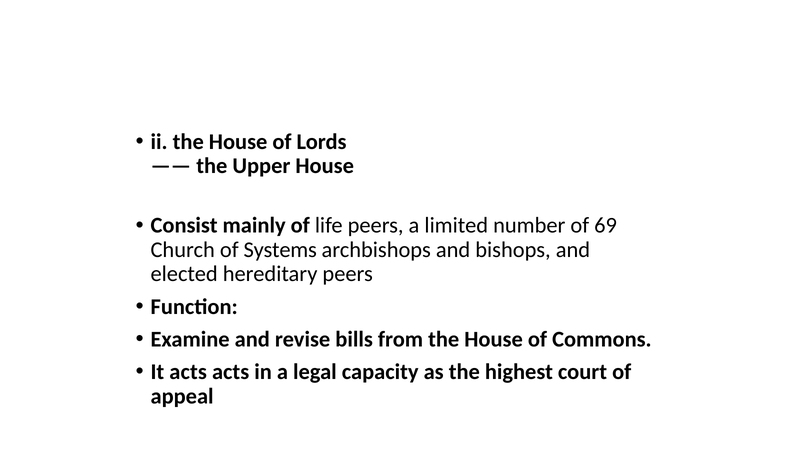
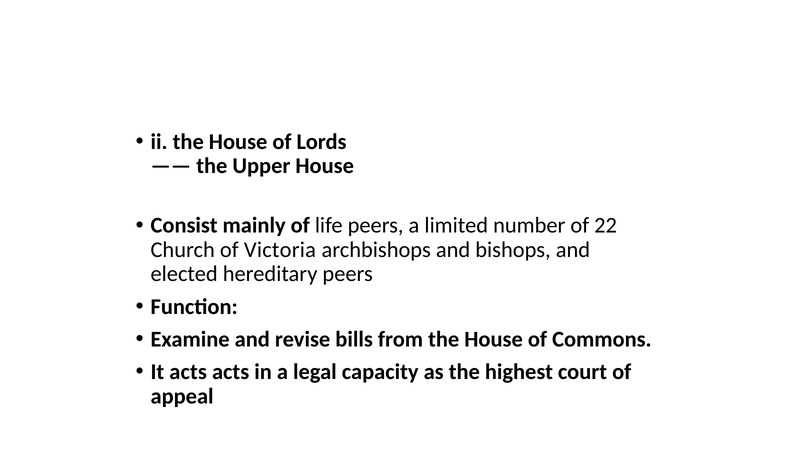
69: 69 -> 22 (606, 225)
Systems: Systems -> Victoria (280, 250)
